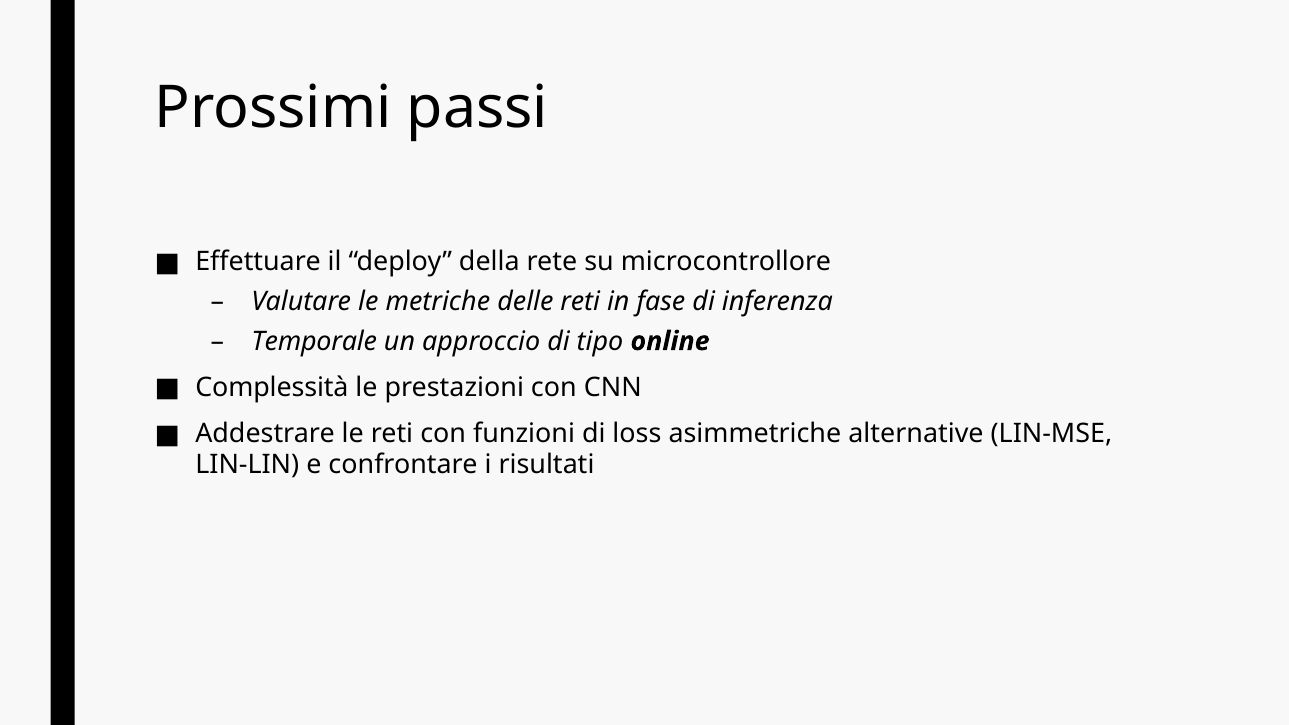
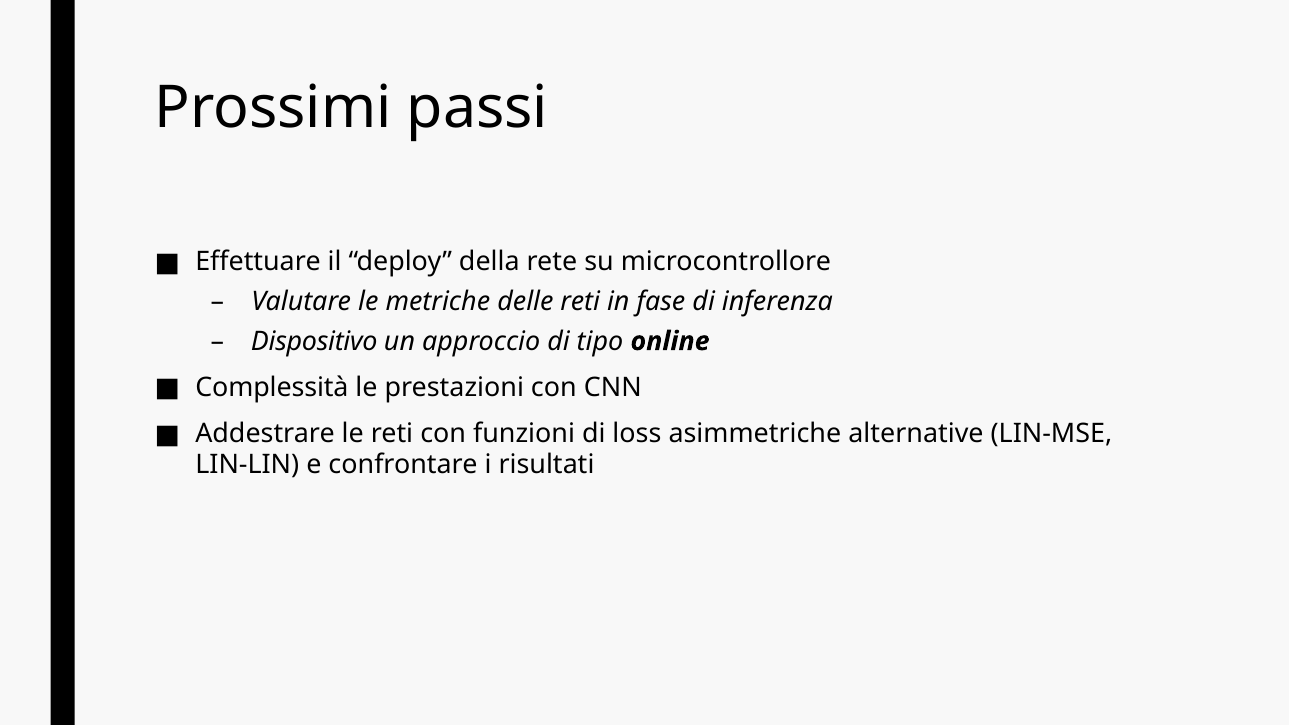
Temporale: Temporale -> Dispositivo (314, 341)
